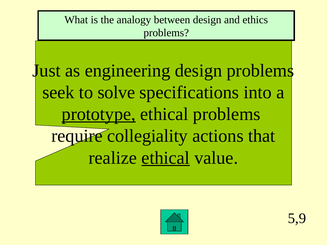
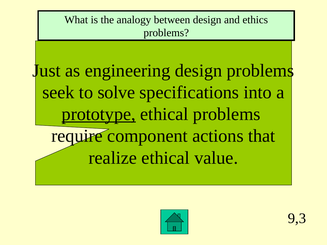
collegiality: collegiality -> component (147, 136)
ethical underline: present -> none (166, 158)
5,9: 5,9 -> 9,3 (297, 218)
